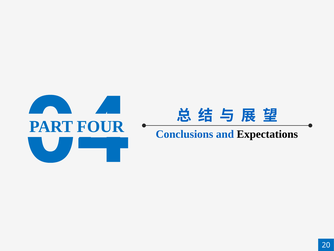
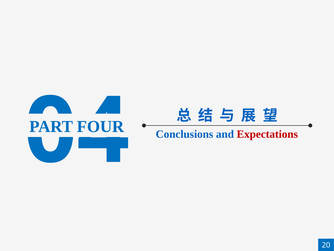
Expectations colour: black -> red (267, 134)
